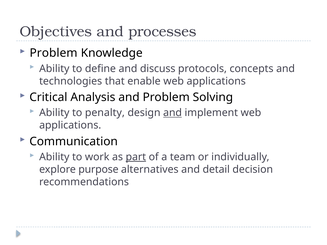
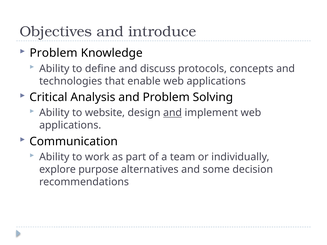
processes: processes -> introduce (162, 32)
penalty: penalty -> website (105, 113)
part underline: present -> none (136, 157)
detail: detail -> some (216, 170)
